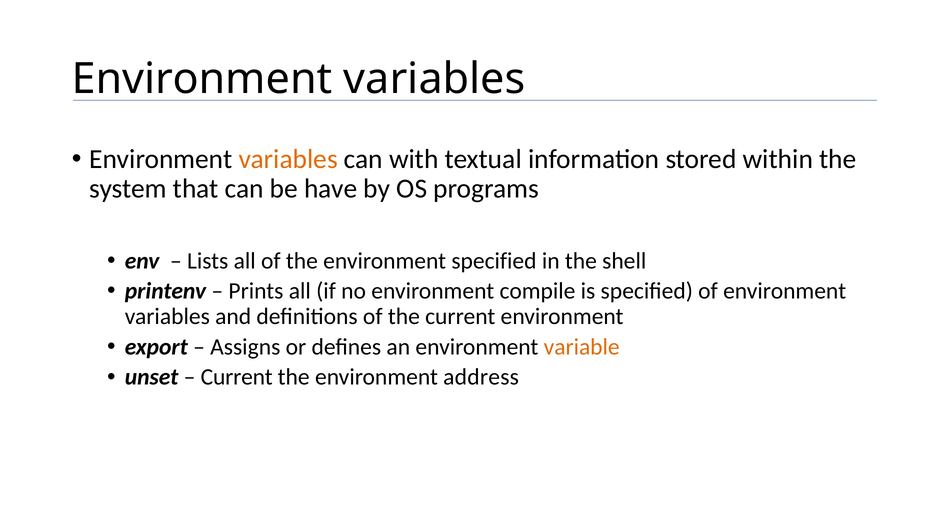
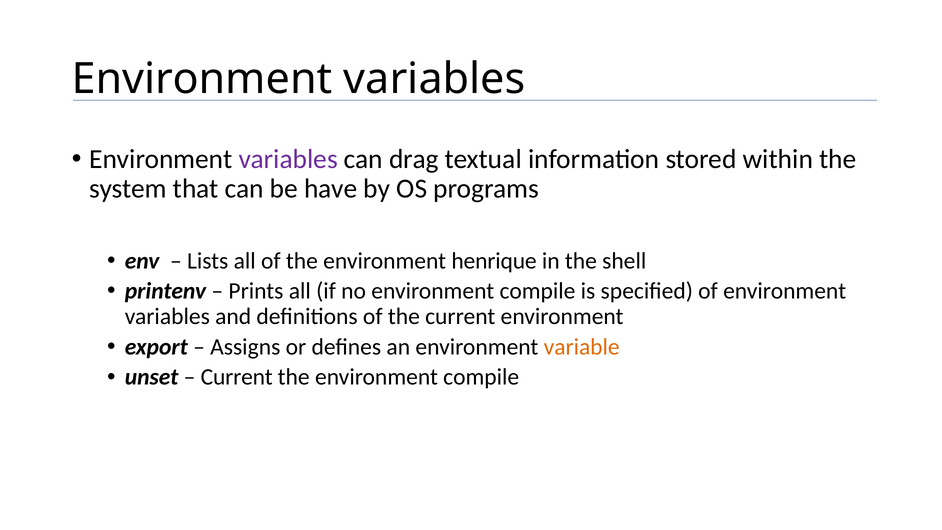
variables colour: orange -> purple (288, 159)
with: with -> drag (414, 159)
environment specified: specified -> henrique (494, 261)
the environment address: address -> compile (481, 377)
